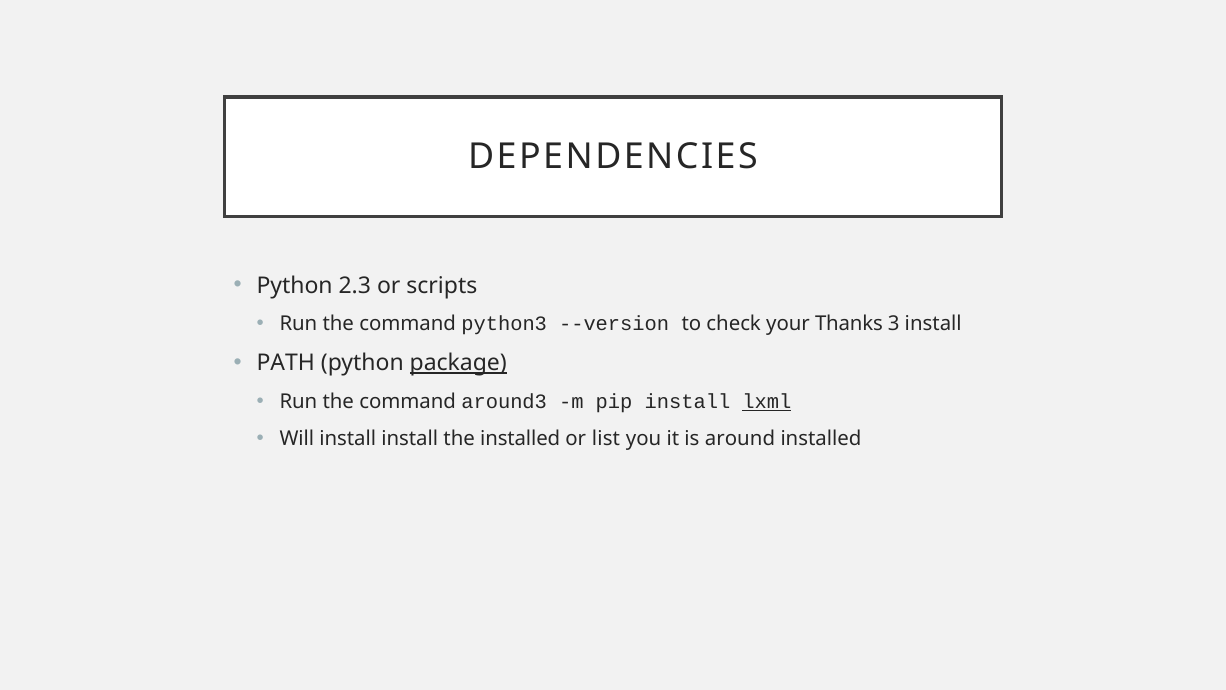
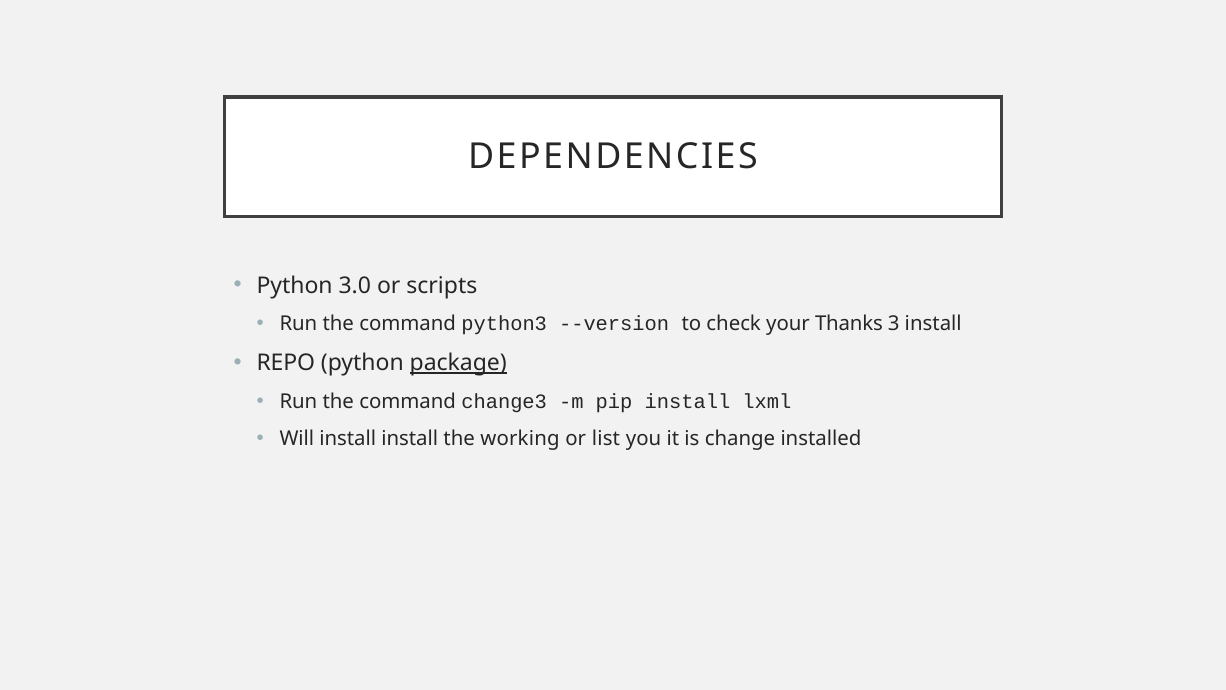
2.3: 2.3 -> 3.0 (355, 285)
PATH: PATH -> REPO (286, 363)
around3: around3 -> change3 (504, 402)
lxml underline: present -> none (767, 402)
the installed: installed -> working (520, 439)
around: around -> change (740, 439)
